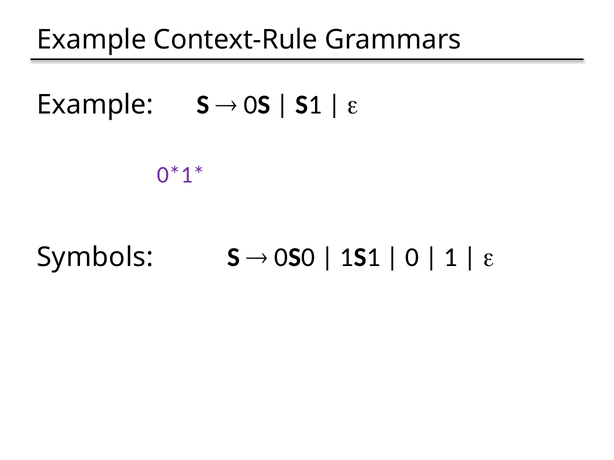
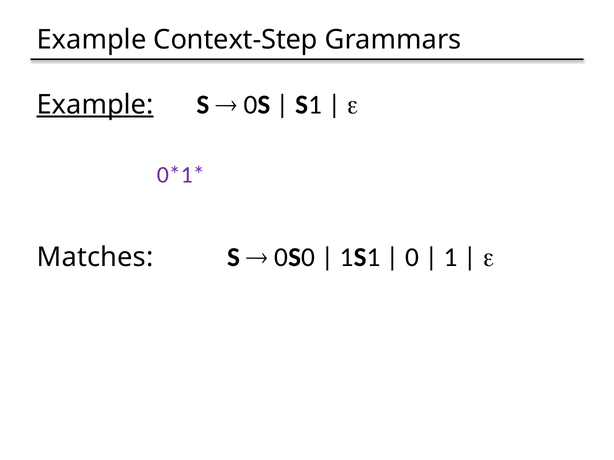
Context-Rule: Context-Rule -> Context-Step (236, 40)
Example underline: none -> present (95, 105)
Symbols: Symbols -> Matches (95, 258)
